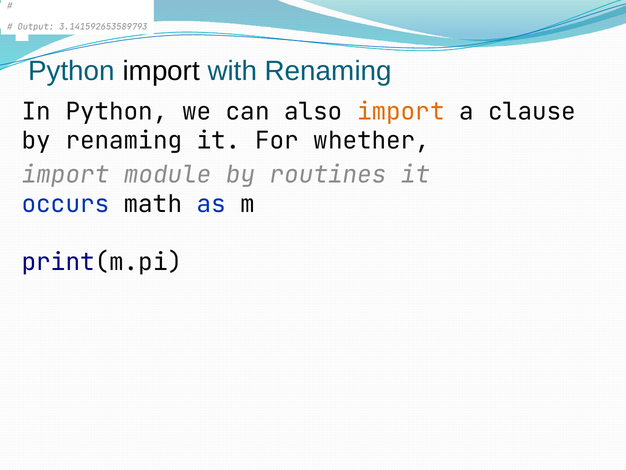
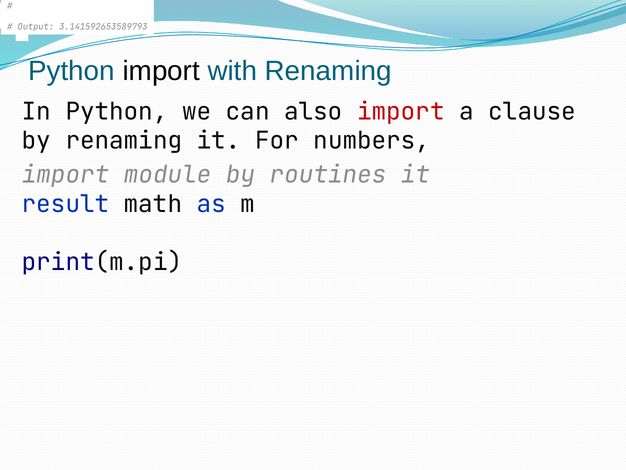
import colour: orange -> red (401, 111)
whether: whether -> numbers (372, 141)
occurs: occurs -> result (66, 204)
